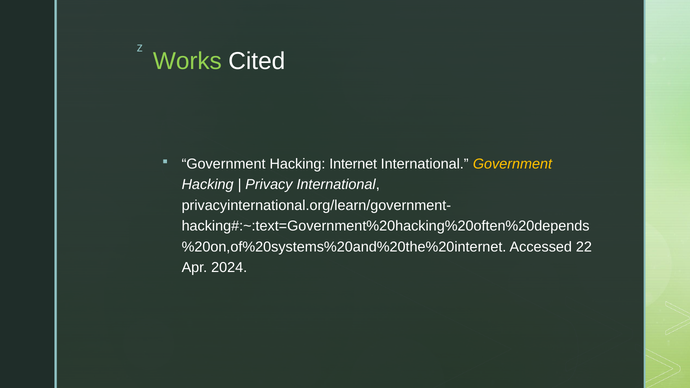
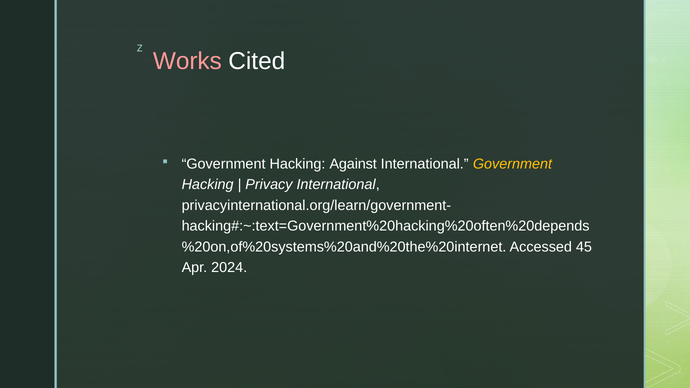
Works colour: light green -> pink (187, 61)
Internet: Internet -> Against (353, 164)
22: 22 -> 45 (584, 247)
